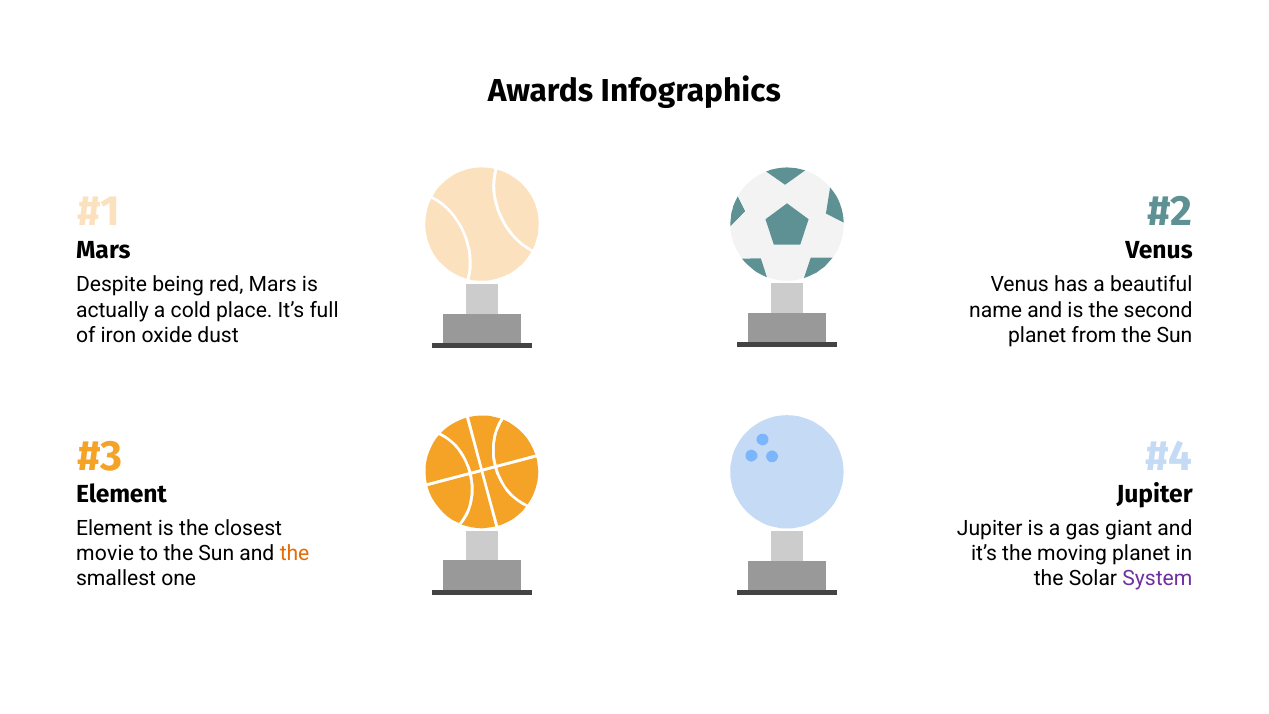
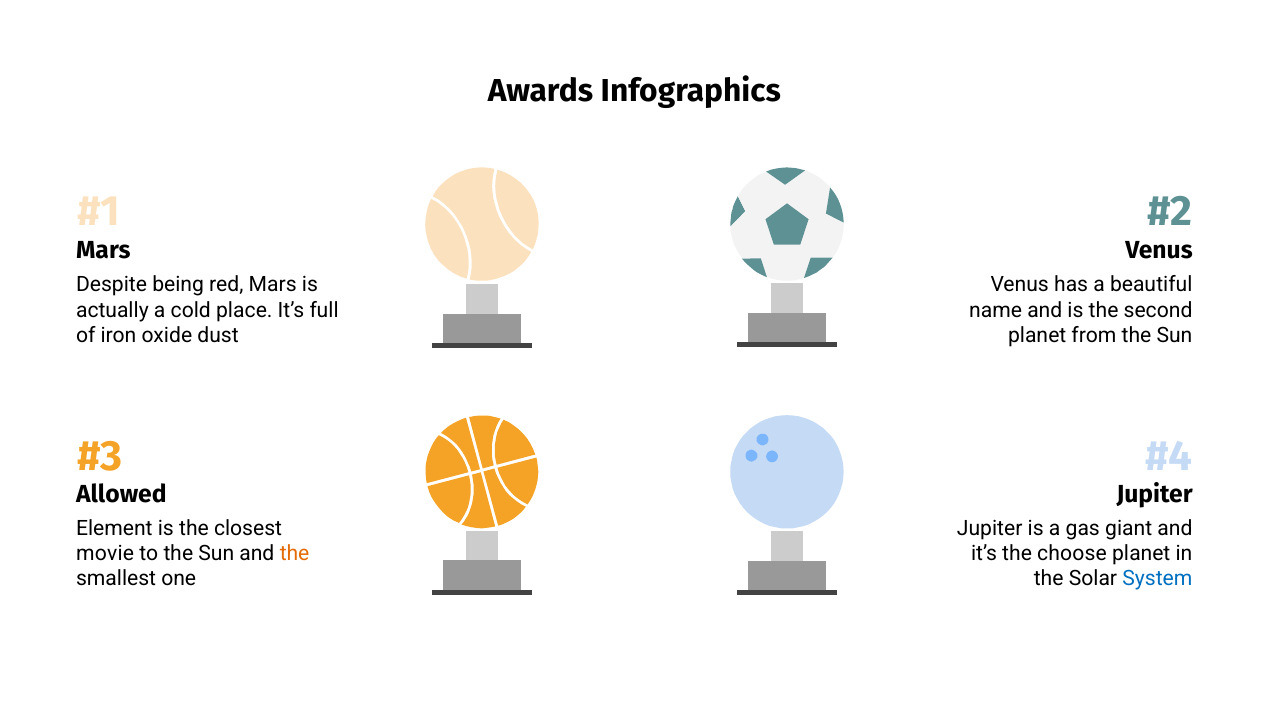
Element: Element -> Allowed (121, 494)
moving: moving -> choose (1072, 553)
System colour: purple -> blue (1157, 579)
